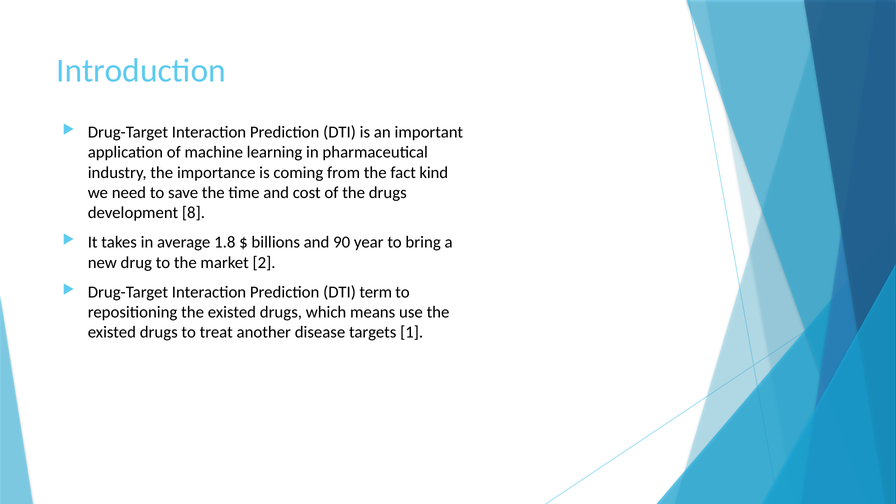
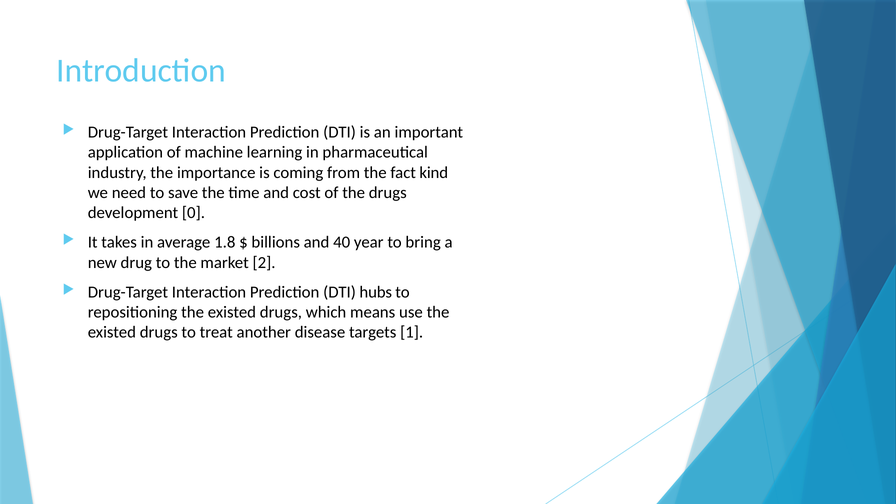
8: 8 -> 0 (193, 213)
90: 90 -> 40 (342, 242)
term: term -> hubs (376, 292)
